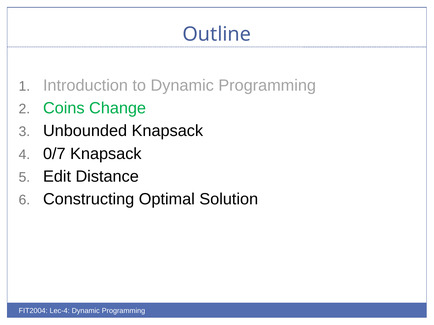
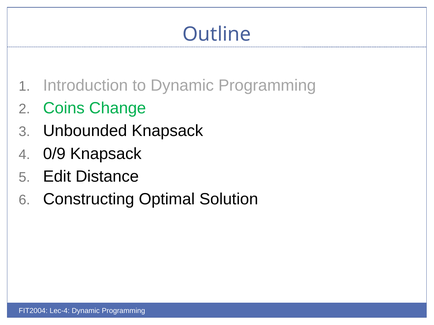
0/7: 0/7 -> 0/9 (54, 154)
